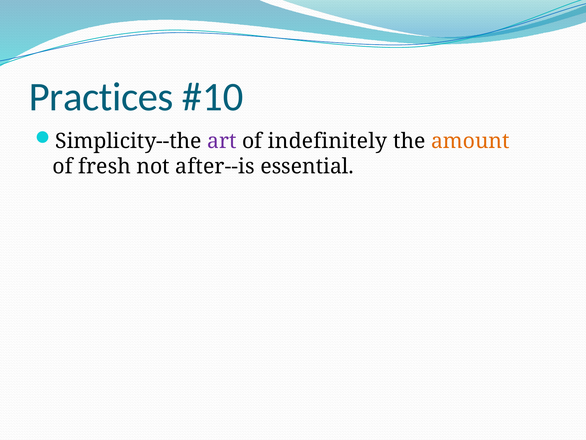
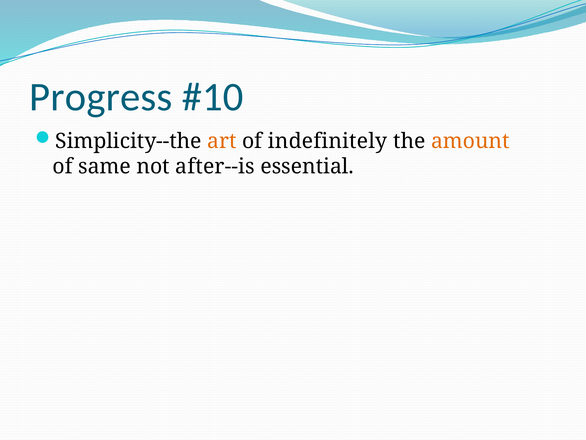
Practices: Practices -> Progress (101, 97)
art colour: purple -> orange (222, 141)
fresh: fresh -> same (105, 166)
